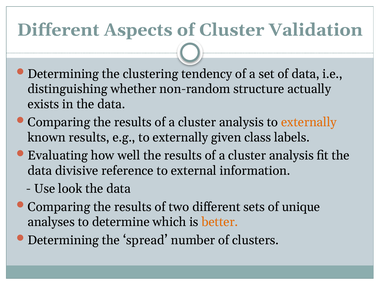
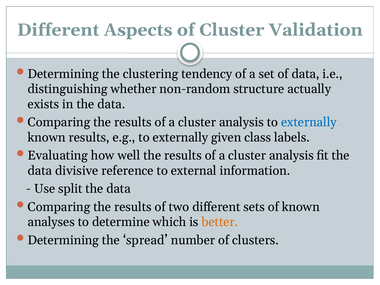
externally colour: orange -> blue (309, 122)
look: look -> split (70, 189)
of unique: unique -> known (301, 207)
